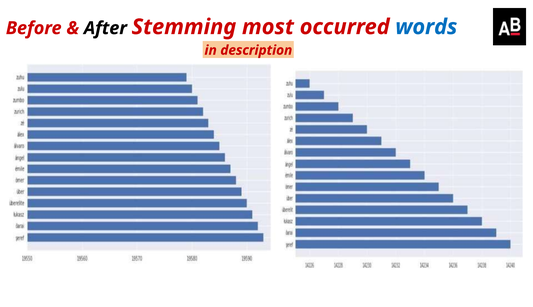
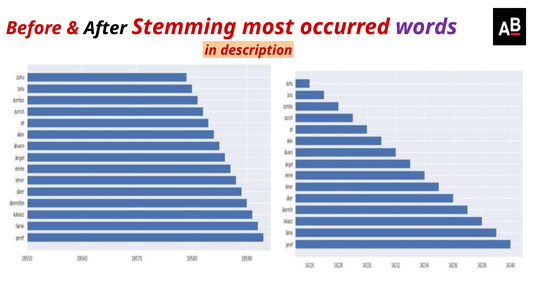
words colour: blue -> purple (426, 27)
